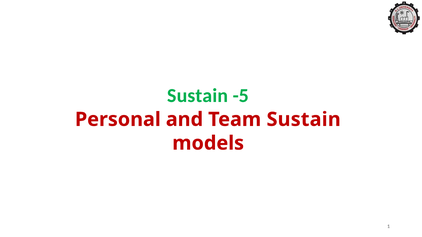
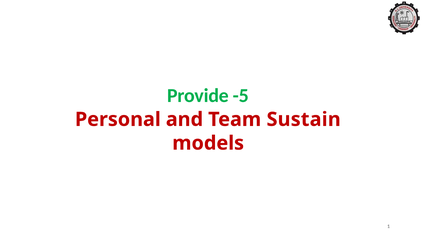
Sustain: Sustain -> Provide (198, 96)
